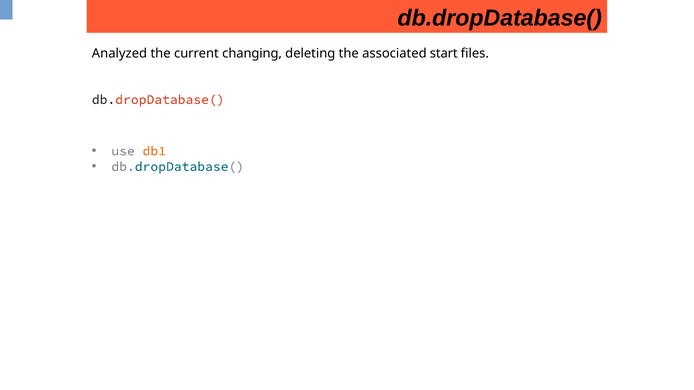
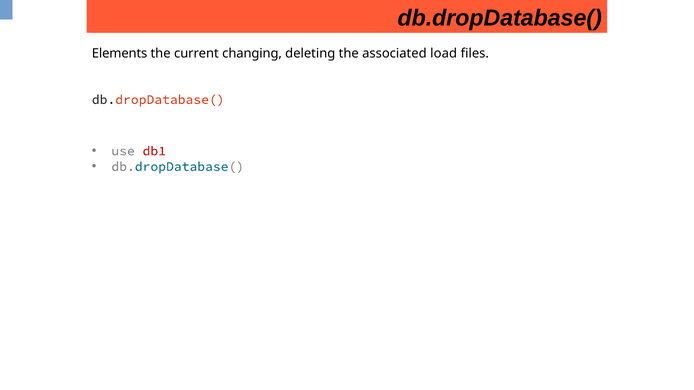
Analyzed: Analyzed -> Elements (120, 53)
start: start -> load (444, 53)
db1 colour: orange -> red (154, 151)
